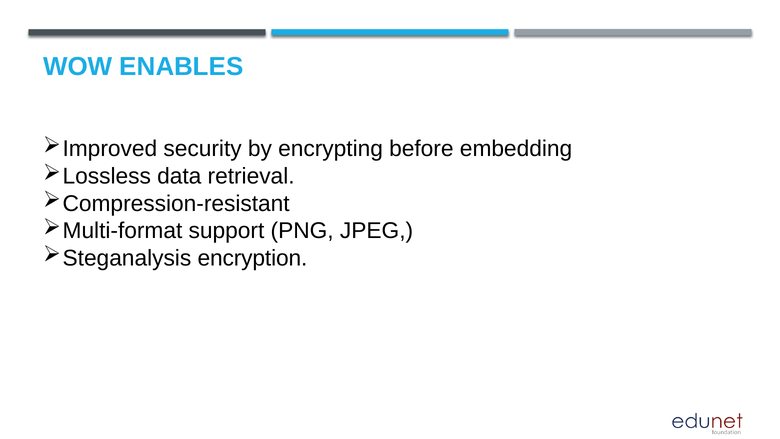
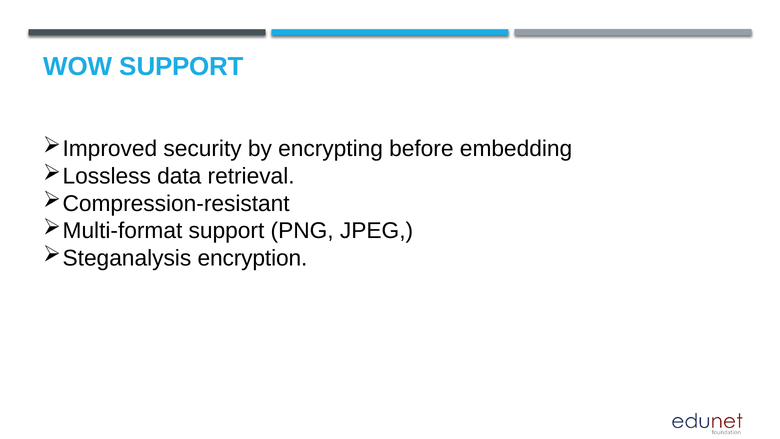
WOW ENABLES: ENABLES -> SUPPORT (182, 67)
